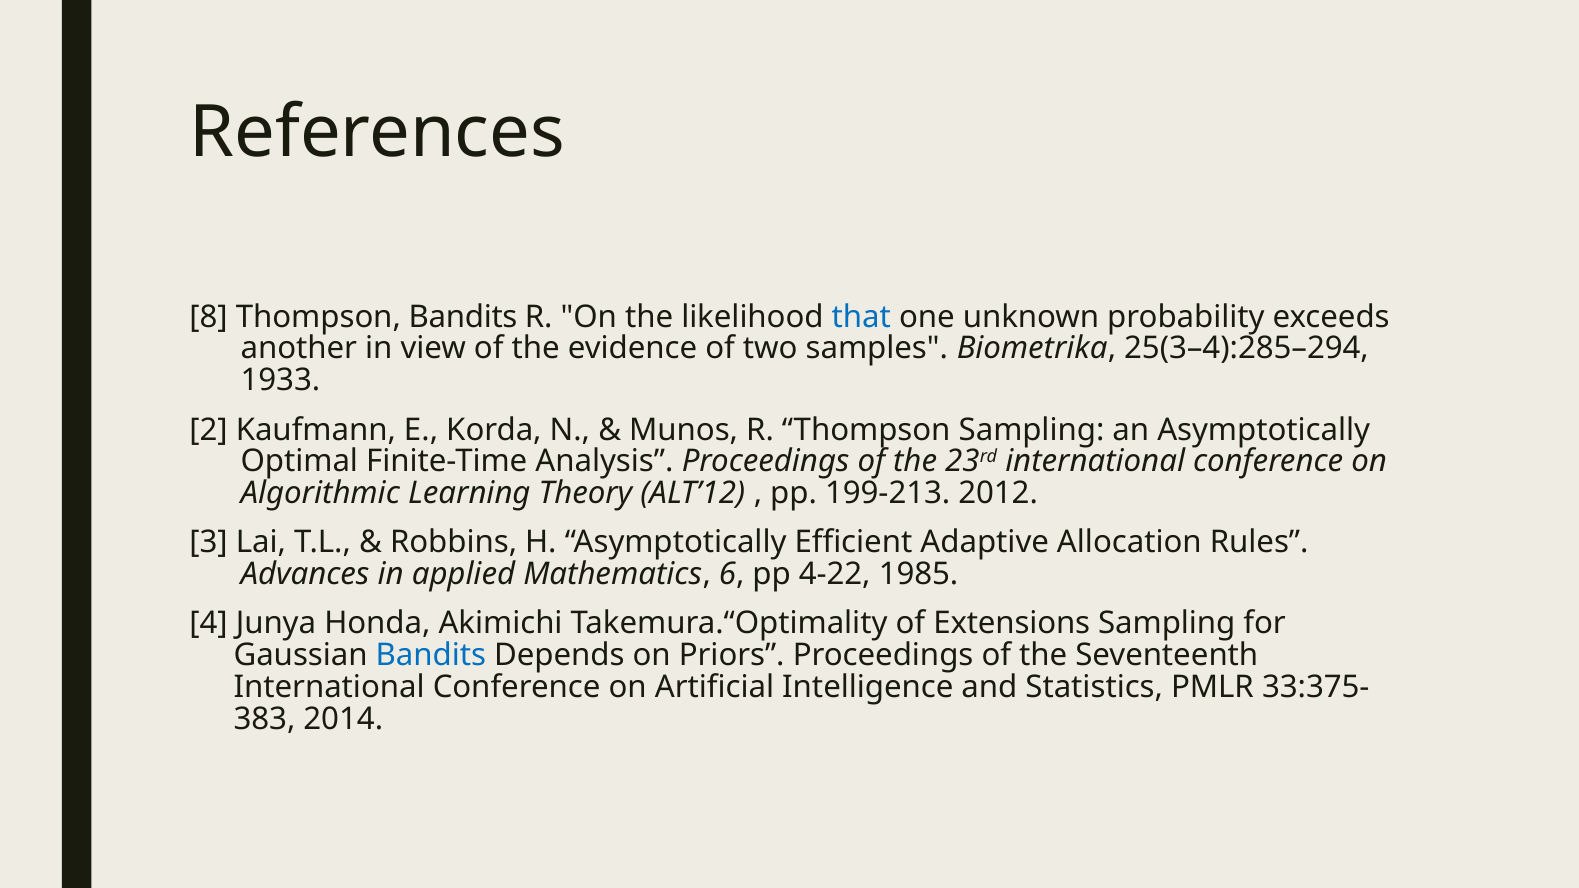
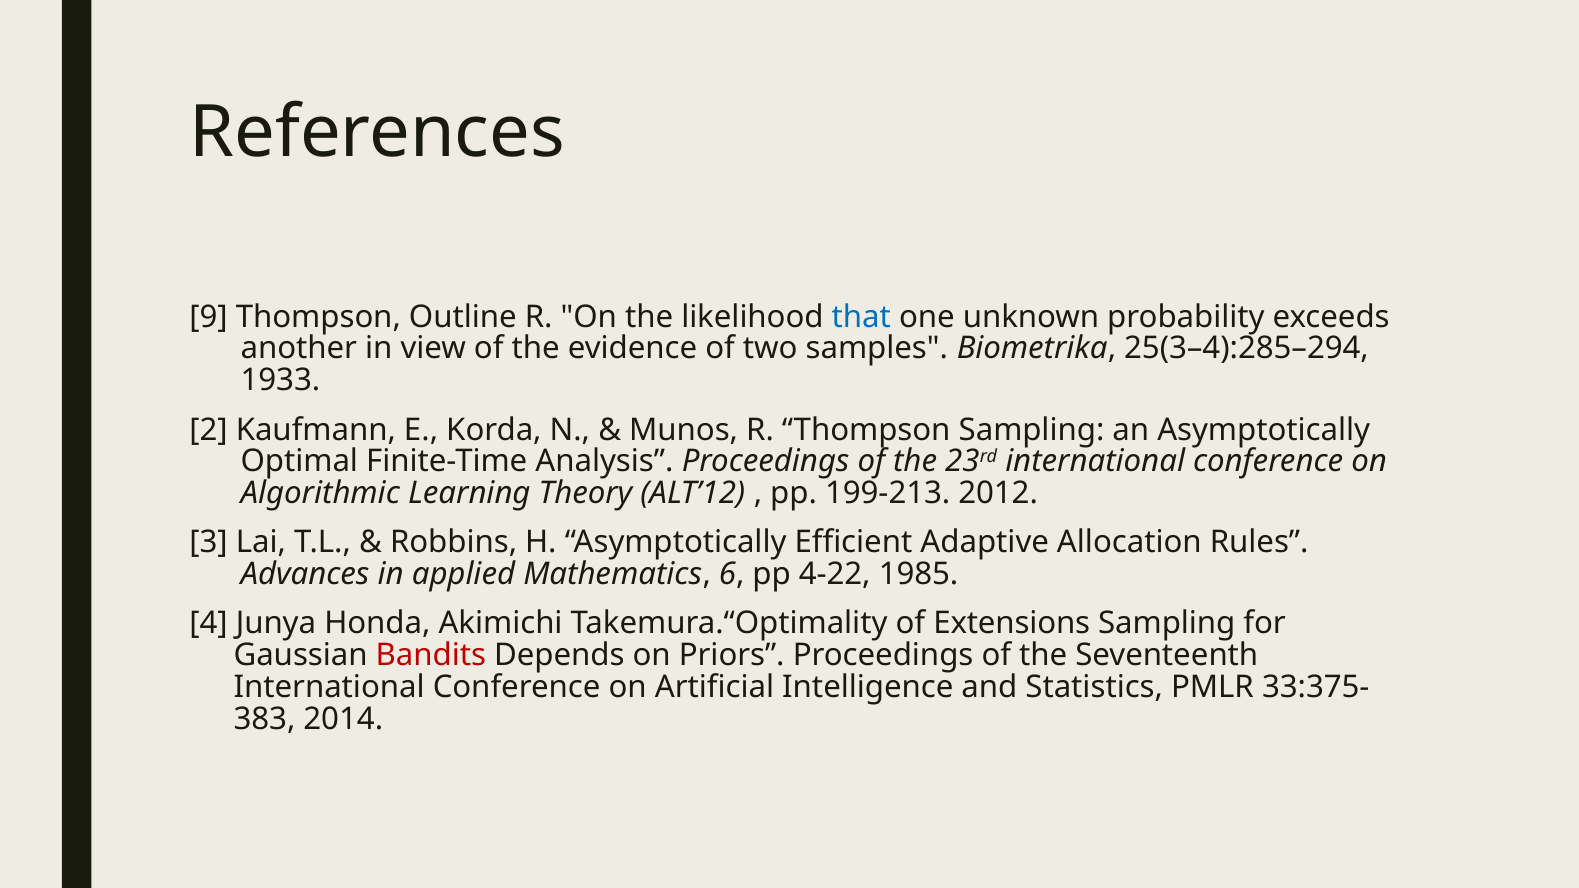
8: 8 -> 9 (209, 317)
Thompson Bandits: Bandits -> Outline (463, 317)
Bandits colour: blue -> red (431, 656)
